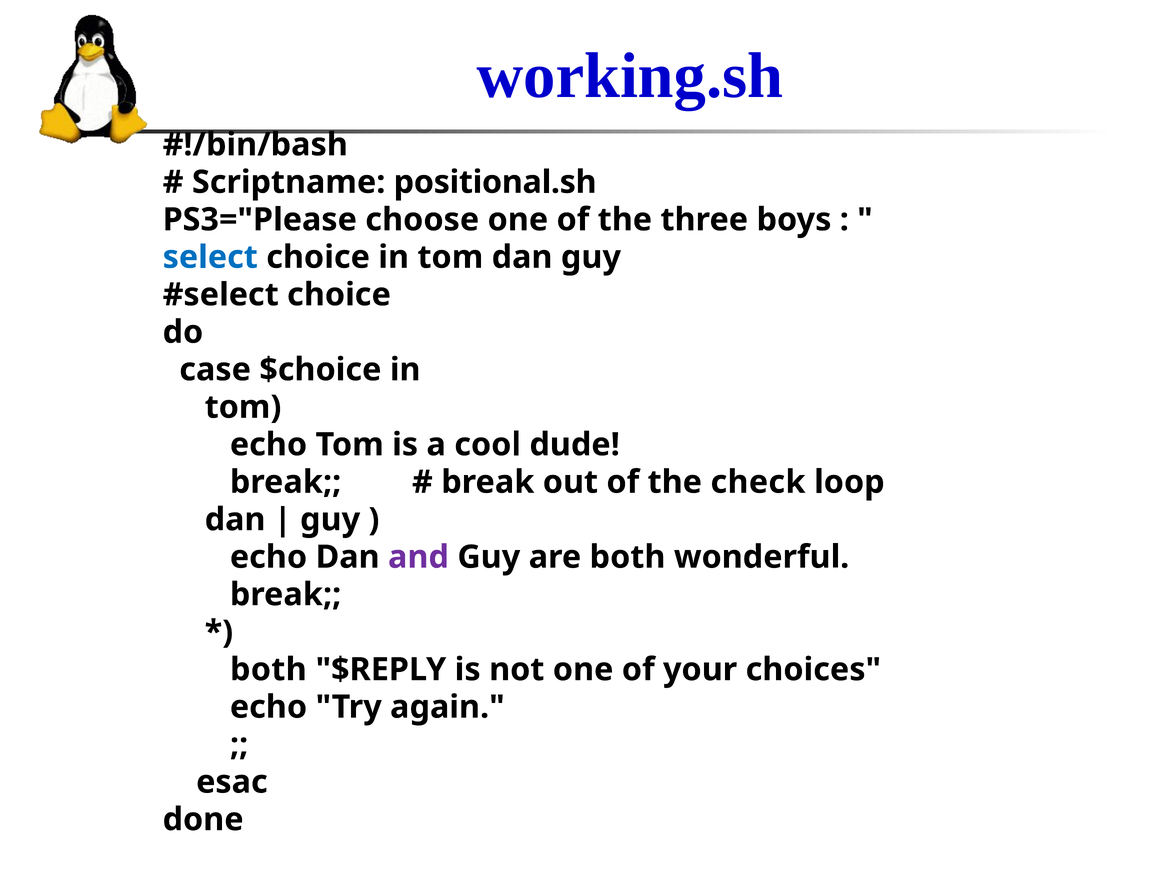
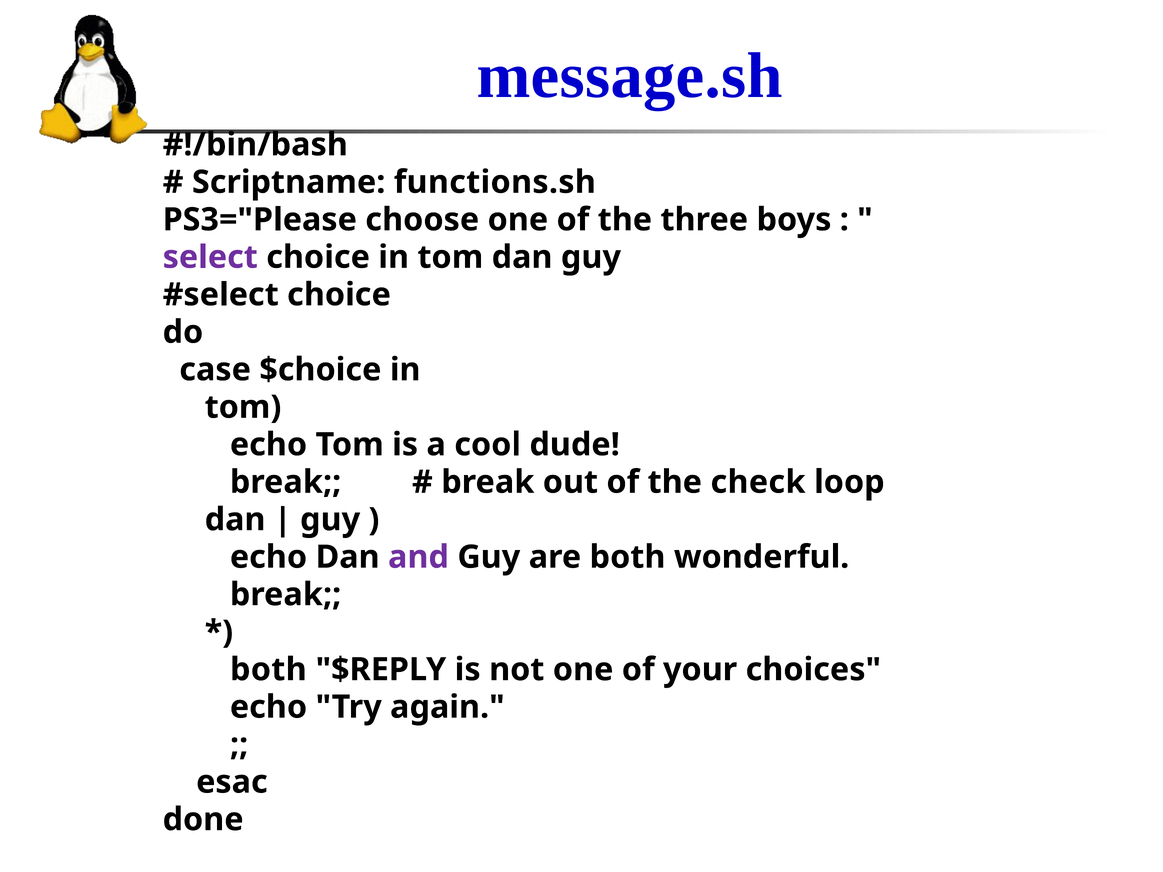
working.sh: working.sh -> message.sh (630, 76)
positional.sh: positional.sh -> functions.sh (495, 182)
select colour: blue -> purple (210, 257)
